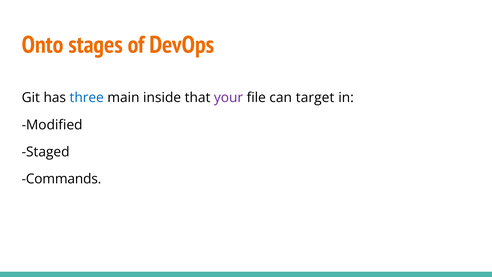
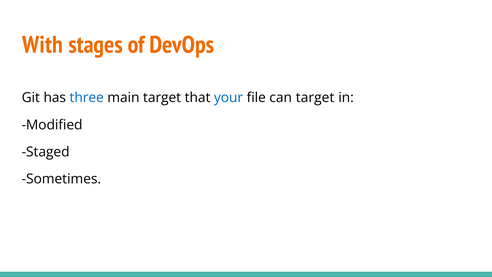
Onto: Onto -> With (43, 45)
main inside: inside -> target (162, 98)
your colour: purple -> blue (228, 98)
Commands: Commands -> Sometimes (61, 179)
